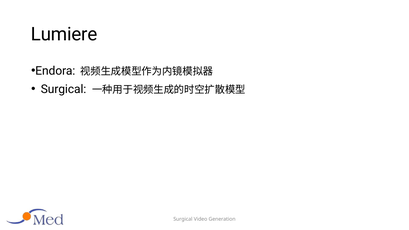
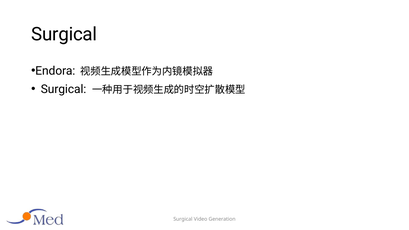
Lumiere: Lumiere -> Surgical (64, 34)
